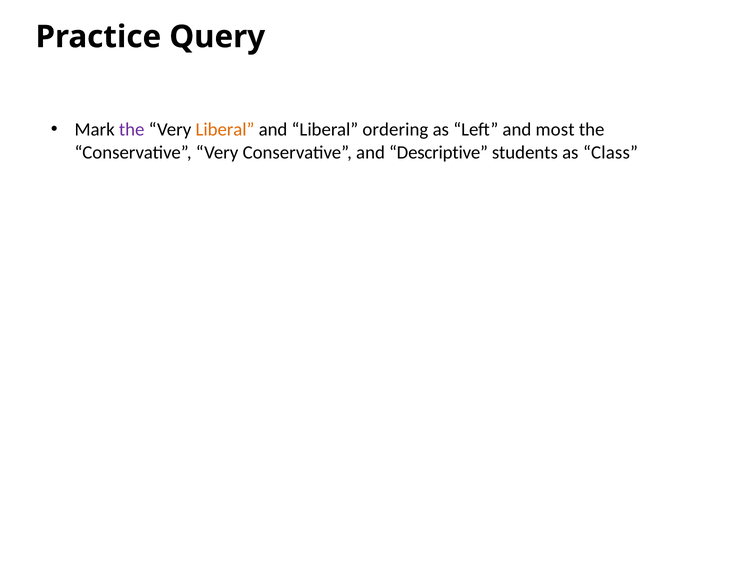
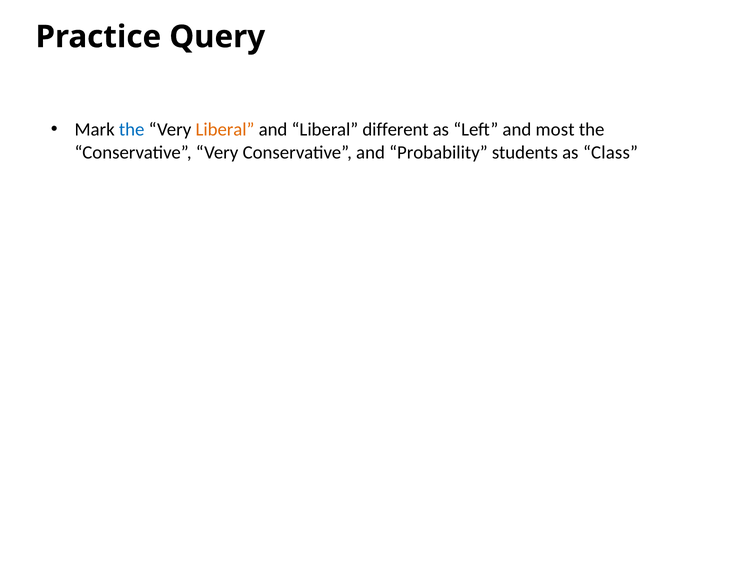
the colour: purple -> blue (132, 130)
ordering: ordering -> different (396, 130)
Descriptive: Descriptive -> Probability (438, 152)
